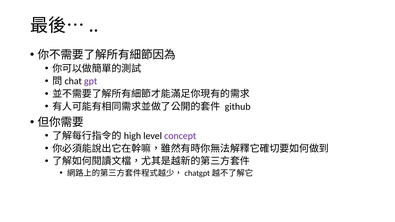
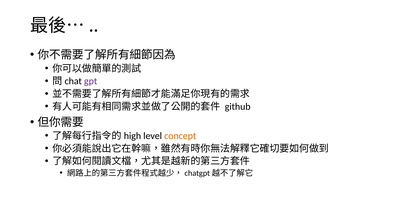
concept colour: purple -> orange (180, 136)
